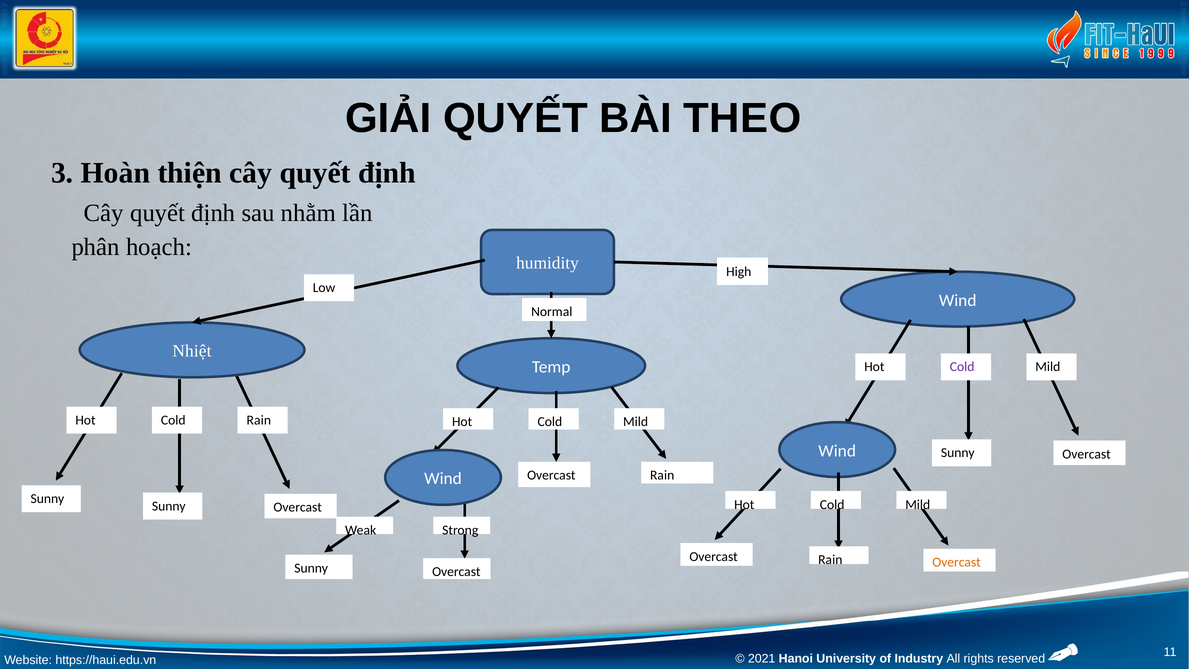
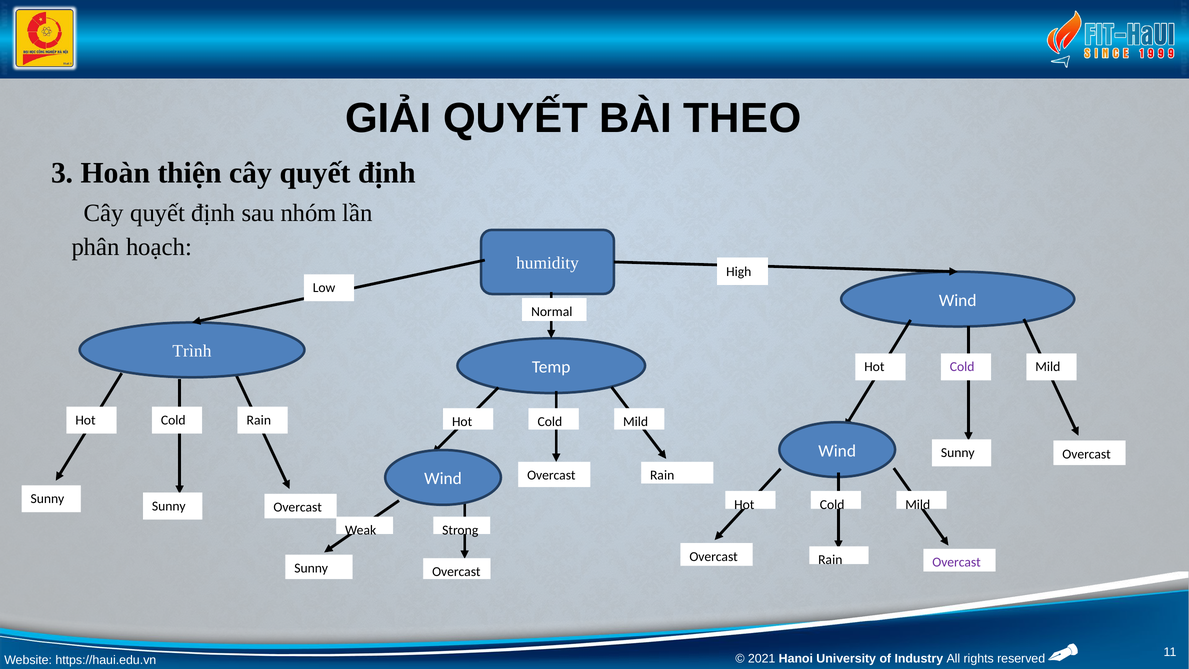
nhằm: nhằm -> nhóm (309, 213)
Nhiệt: Nhiệt -> Trình (192, 351)
Overcast colour: orange -> purple (957, 562)
